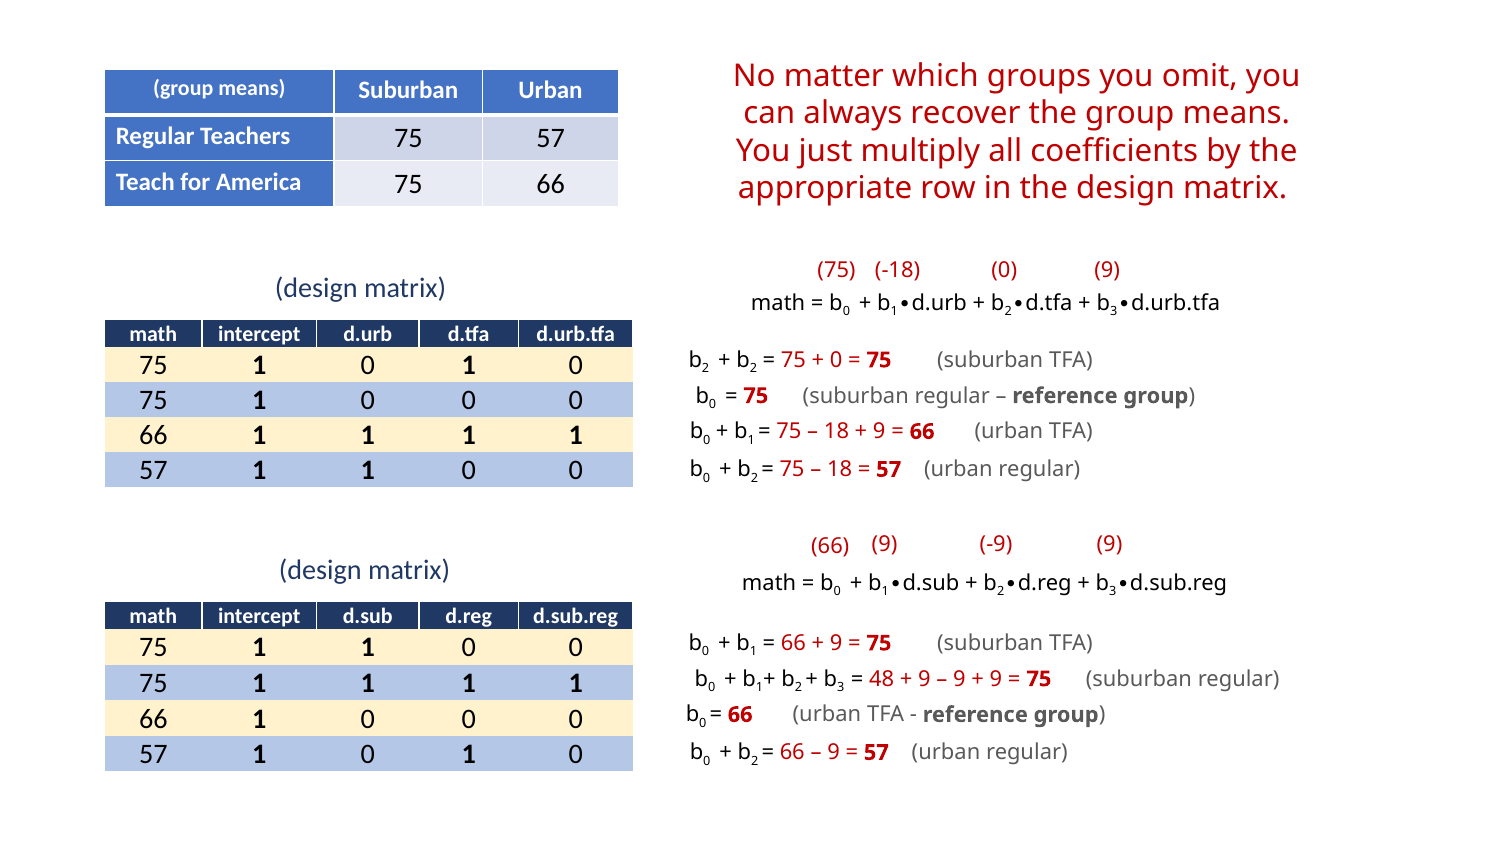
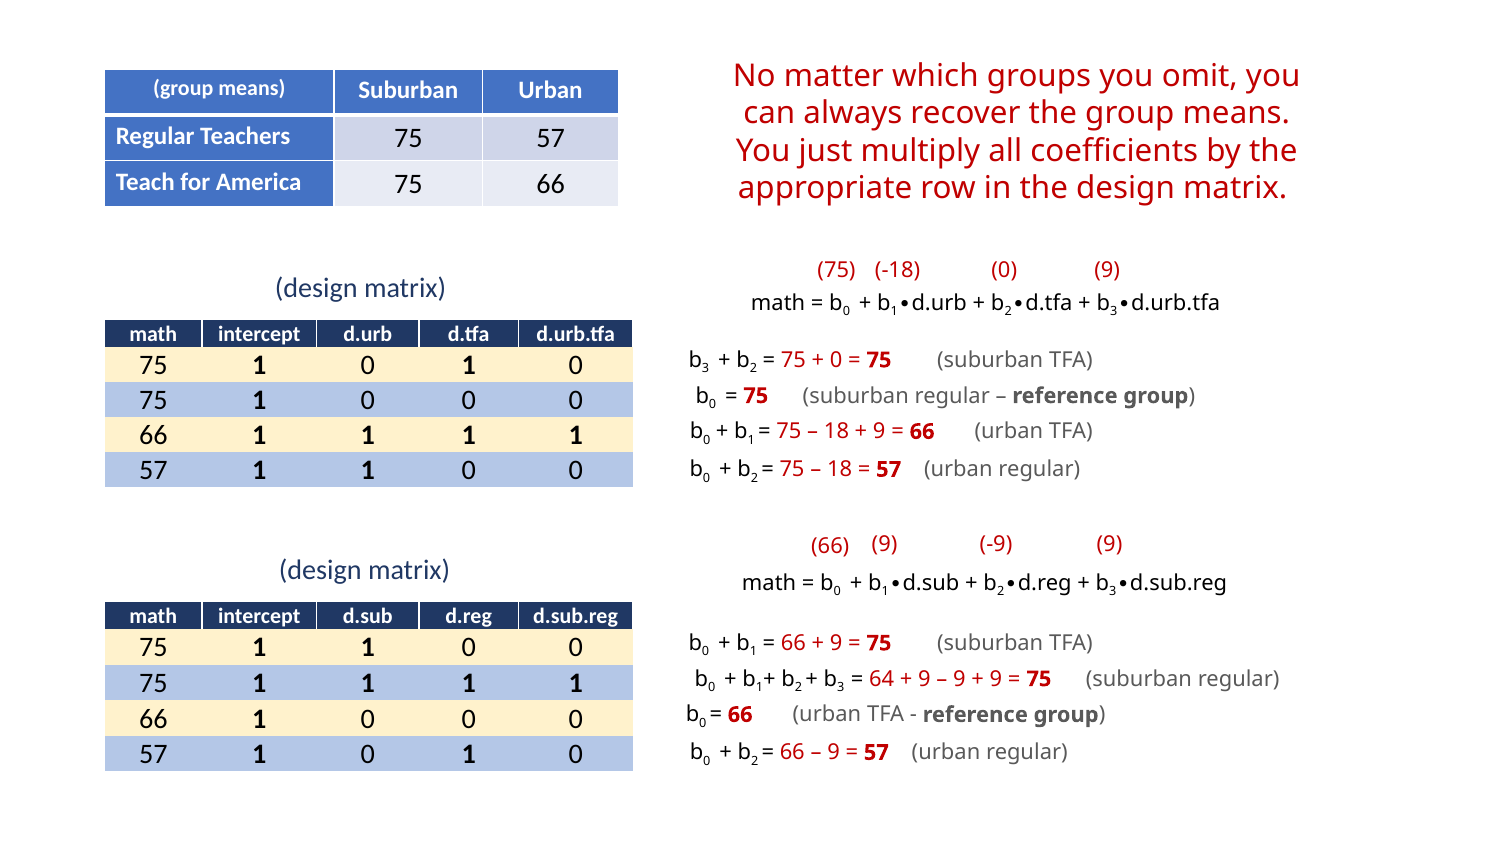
2: 2 -> 3 (706, 368)
48: 48 -> 64 (882, 679)
